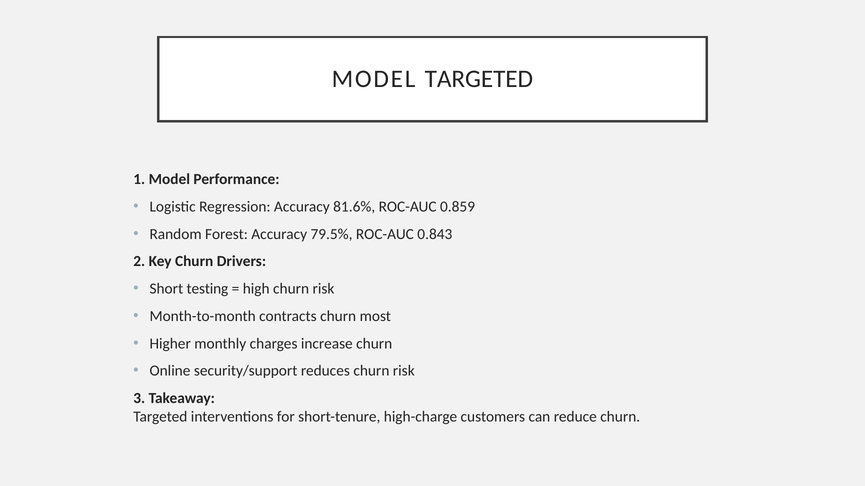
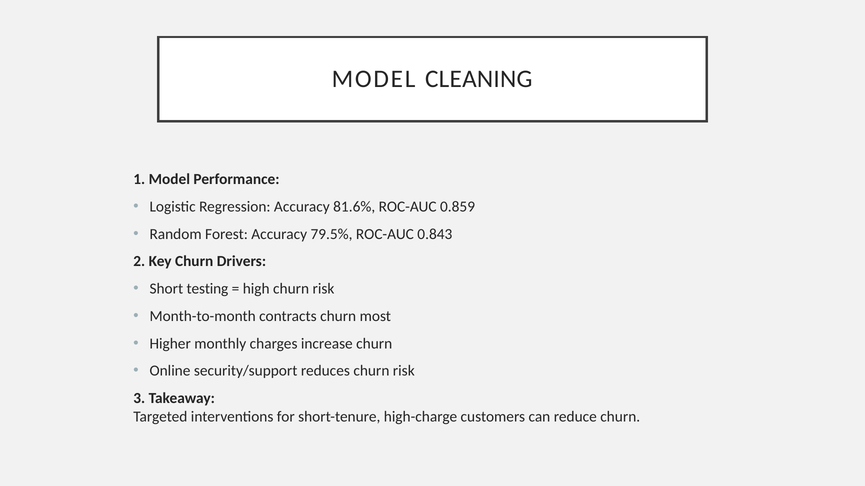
MODEL TARGETED: TARGETED -> CLEANING (479, 79)
